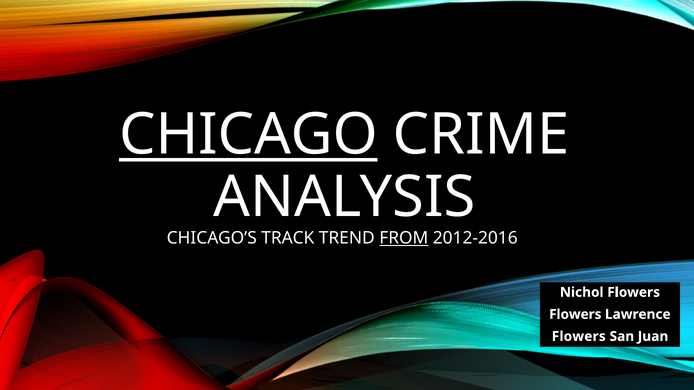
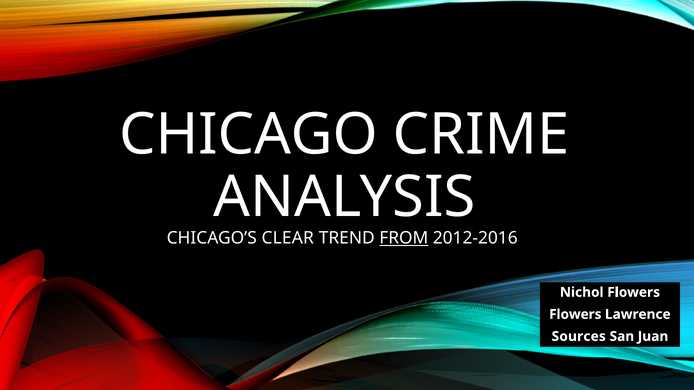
CHICAGO underline: present -> none (249, 135)
TRACK: TRACK -> CLEAR (288, 238)
Flowers: Flowers -> Sources (579, 337)
